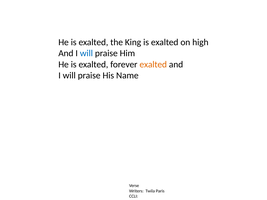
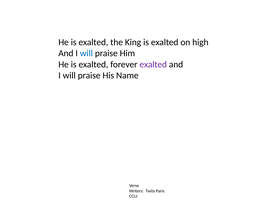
exalted colour: orange -> purple (153, 64)
